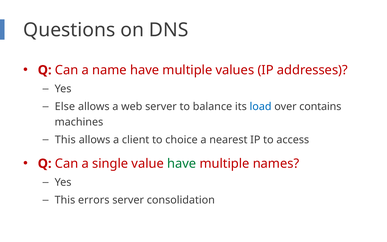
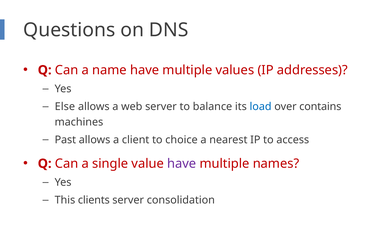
This: This -> Past (65, 140)
have colour: green -> purple (182, 164)
errors: errors -> clients (94, 200)
